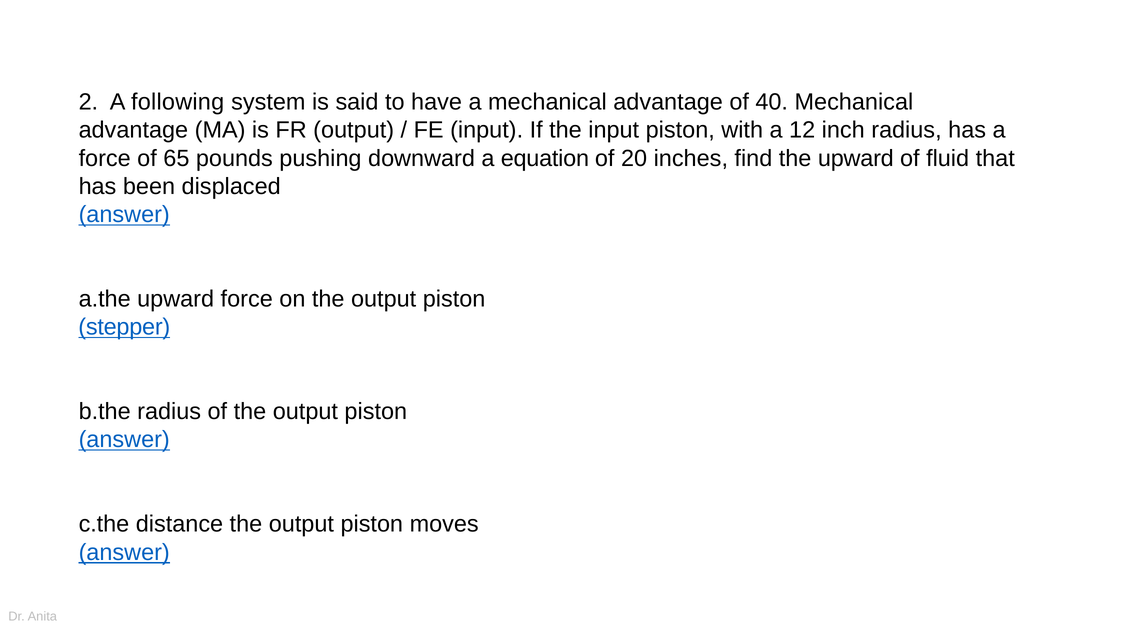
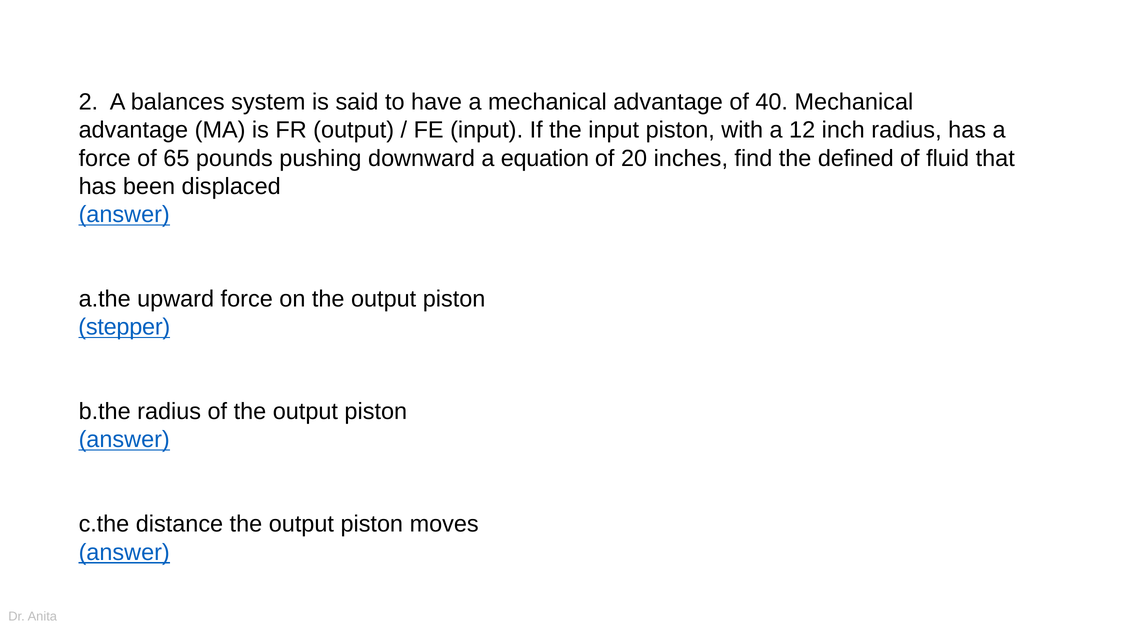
following: following -> balances (178, 102)
the upward: upward -> defined (856, 158)
